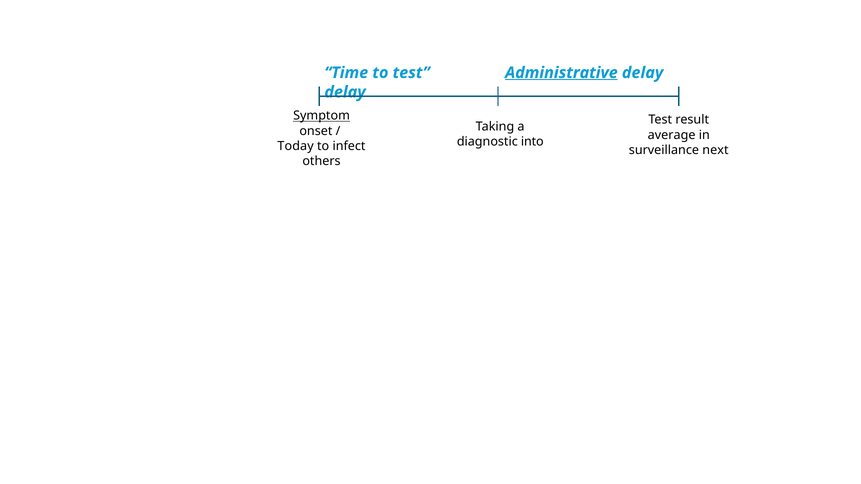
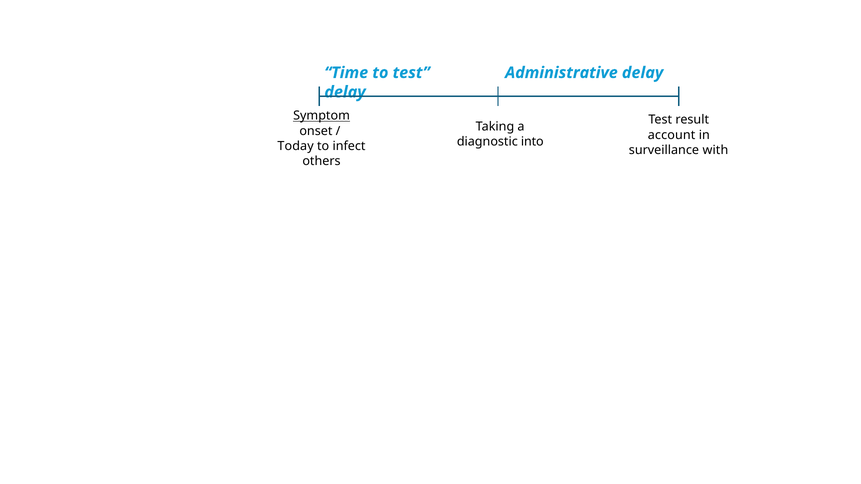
Administrative underline: present -> none (561, 73)
average: average -> account (672, 135)
next: next -> with (715, 150)
